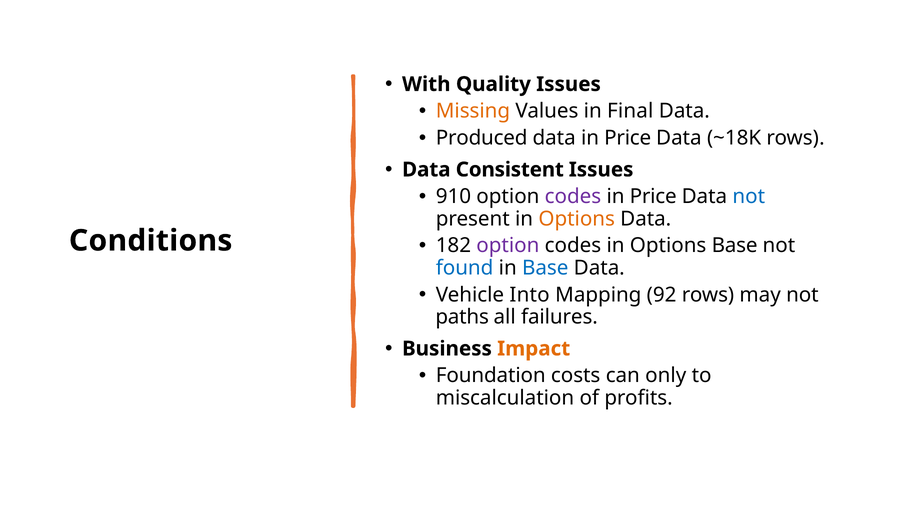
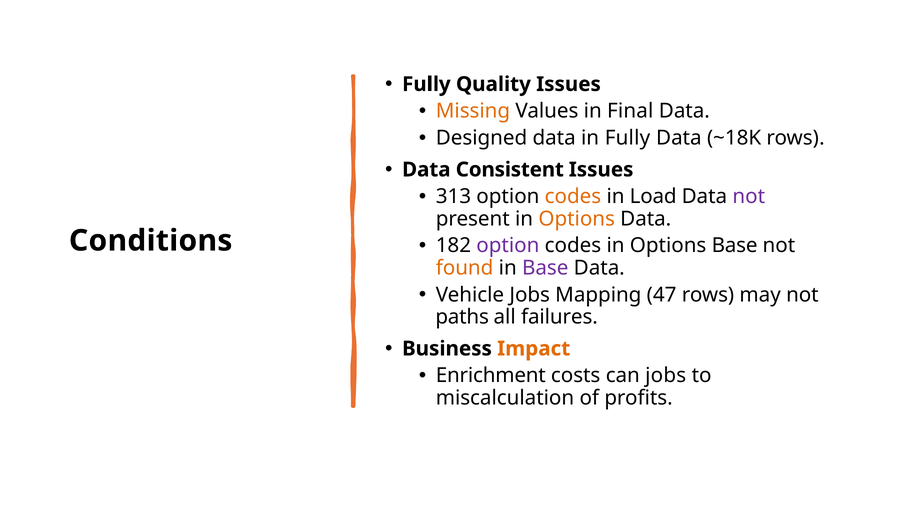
With: With -> Fully (426, 84)
Produced: Produced -> Designed (482, 138)
data in Price: Price -> Fully (627, 138)
910: 910 -> 313 (453, 197)
codes colour: purple -> orange (573, 197)
Price: Price -> Load (653, 197)
not colour: blue -> purple (749, 197)
found colour: blue -> orange (465, 268)
Base colour: blue -> purple (545, 268)
Vehicle Into: Into -> Jobs (530, 295)
92: 92 -> 47 (662, 295)
Foundation: Foundation -> Enrichment (491, 376)
can only: only -> jobs (666, 376)
